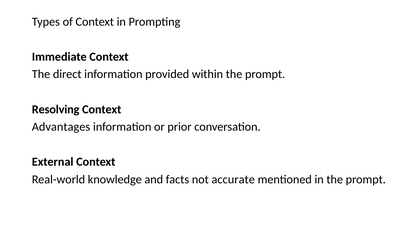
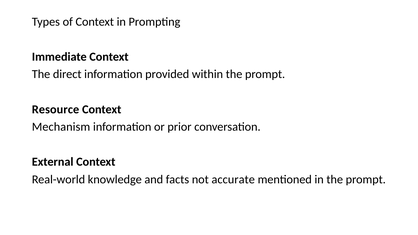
Resolving: Resolving -> Resource (56, 109)
Advantages: Advantages -> Mechanism (61, 127)
